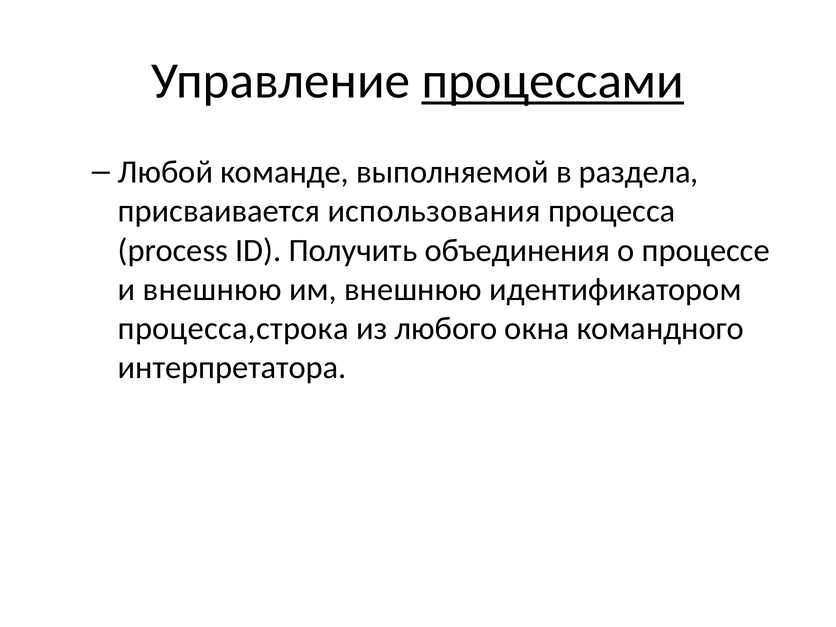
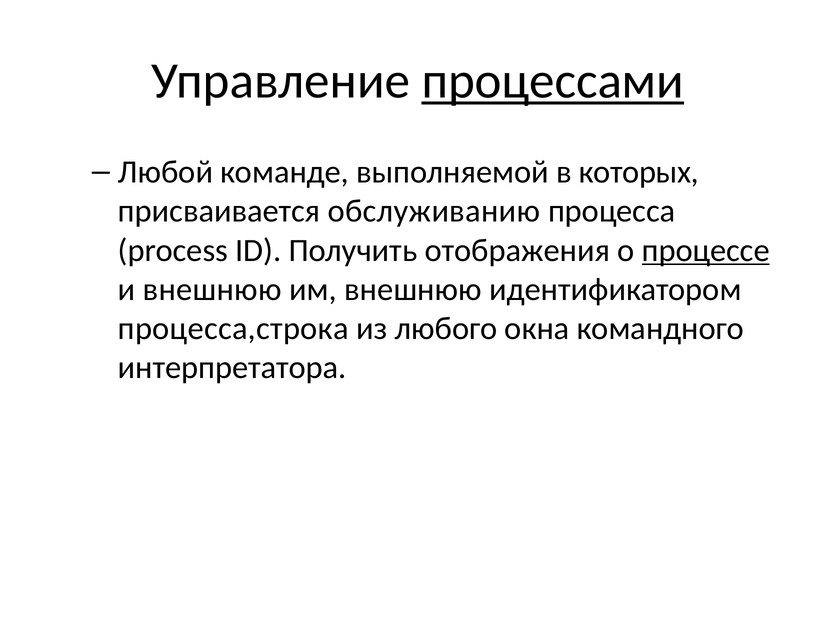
раздела: раздела -> которых (639, 172)
использования: использования -> обслуживанию (434, 211)
объединения: объединения -> отображения (517, 250)
процессе underline: none -> present (706, 250)
